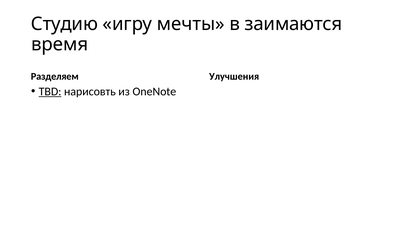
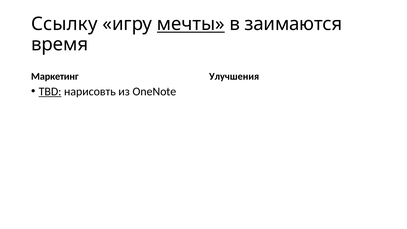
Студию: Студию -> Ссылку (64, 24)
мечты underline: none -> present (191, 24)
Разделяем: Разделяем -> Маркетинг (55, 77)
